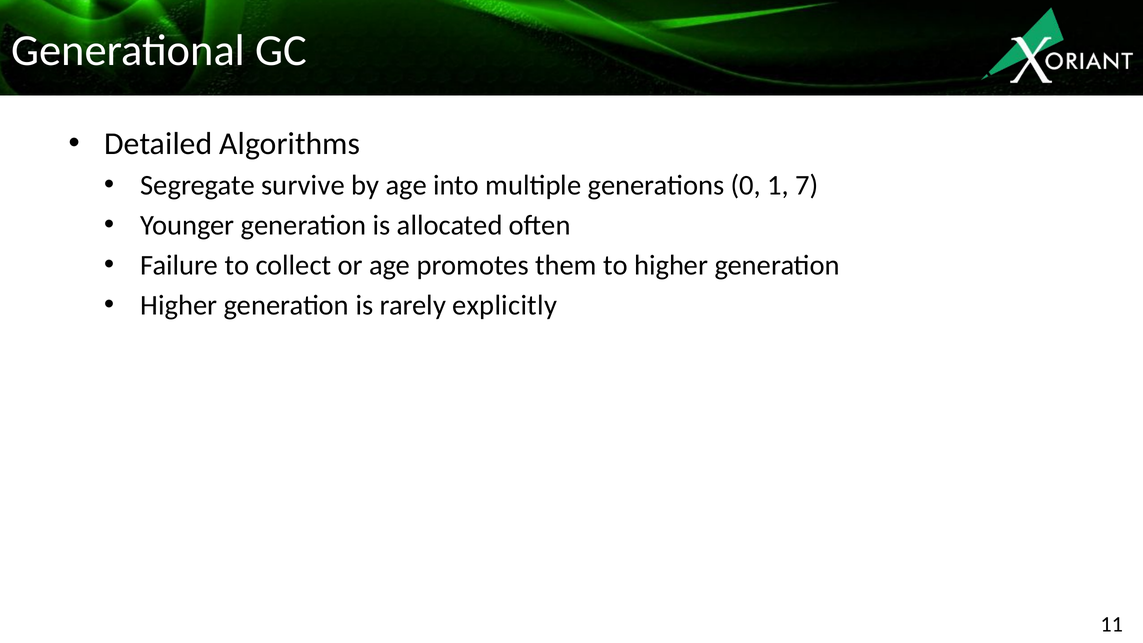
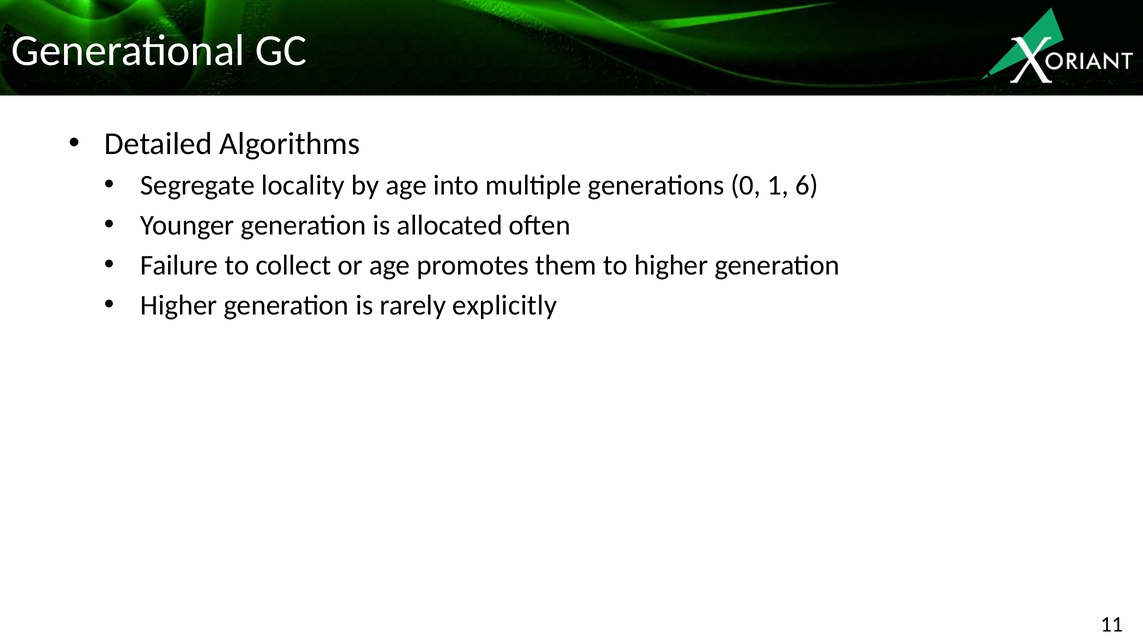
survive: survive -> locality (303, 186)
7: 7 -> 6 (807, 186)
